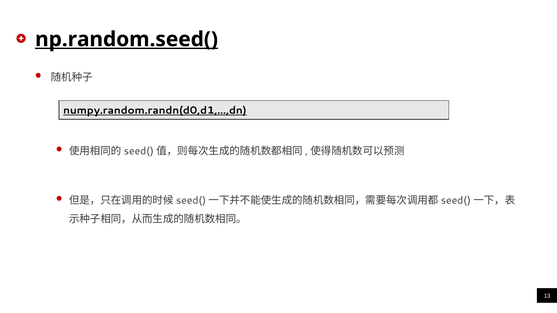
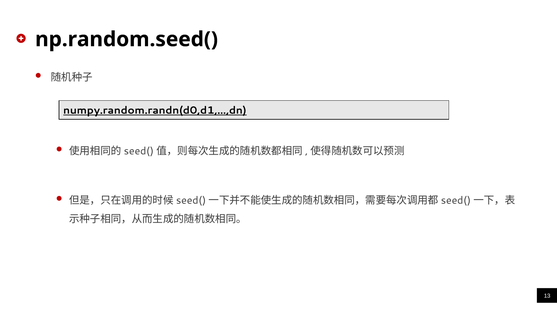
np.random.seed( underline: present -> none (127, 39)
